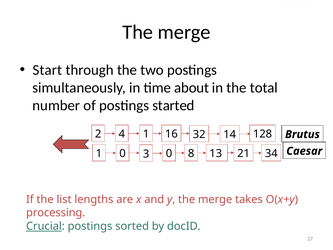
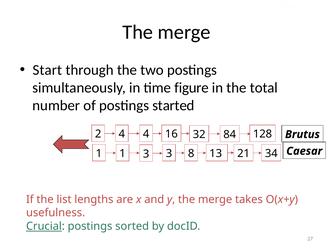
about: about -> figure (192, 88)
4 1: 1 -> 4 (146, 134)
14: 14 -> 84 (230, 134)
1 0: 0 -> 1 (123, 153)
3 0: 0 -> 3 (169, 153)
processing: processing -> usefulness (56, 213)
